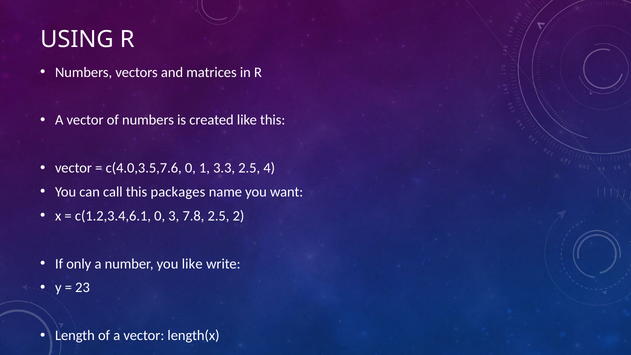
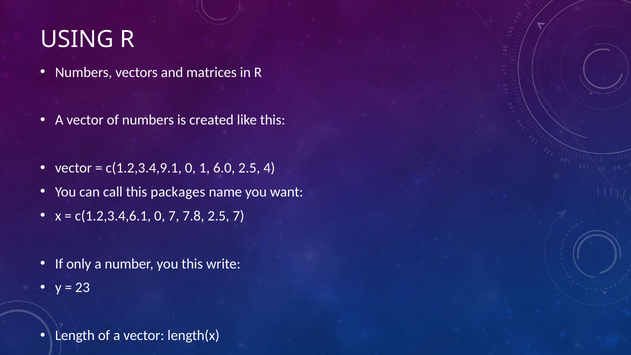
c(4.0,3.5,7.6: c(4.0,3.5,7.6 -> c(1.2,3.4,9.1 (144, 168)
3.3: 3.3 -> 6.0 (224, 168)
0 3: 3 -> 7 (174, 216)
2.5 2: 2 -> 7 (239, 216)
you like: like -> this (192, 264)
